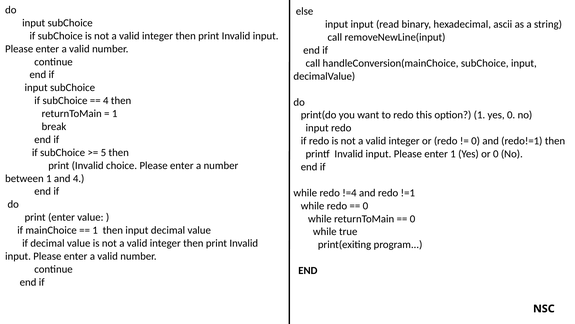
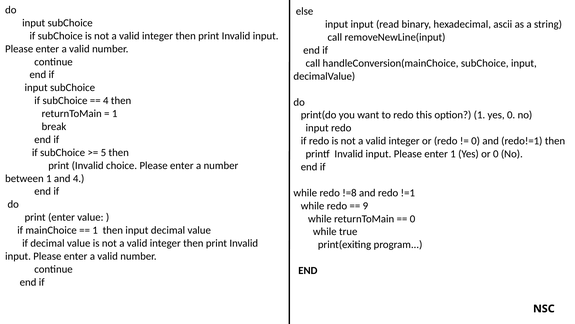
!=4: !=4 -> !=8 (349, 193)
0: 0 -> 9 (365, 205)
